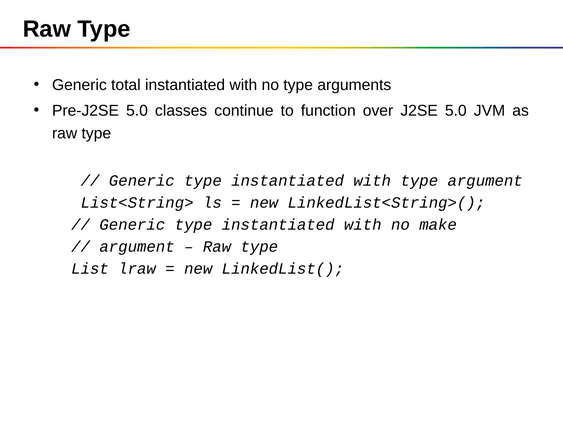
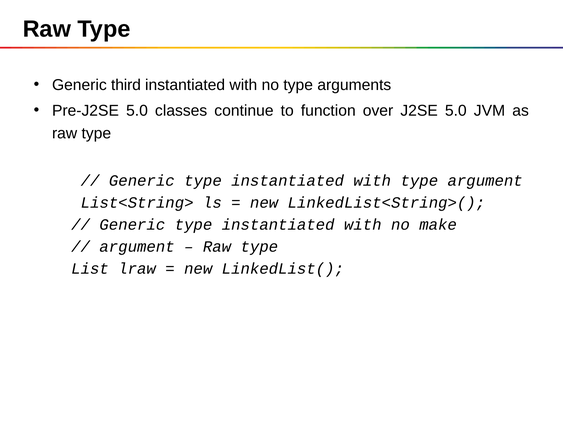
total: total -> third (126, 85)
